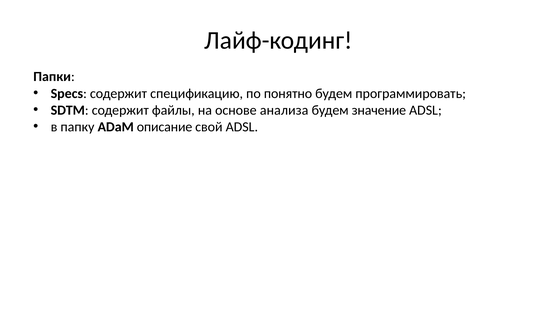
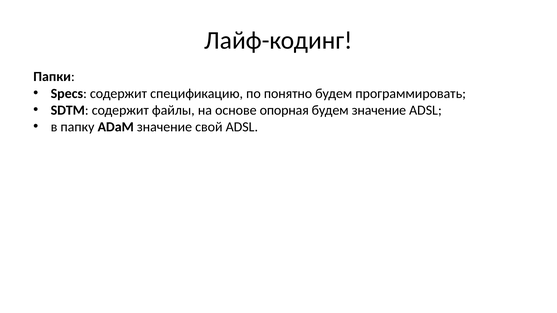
анализа: анализа -> опорная (284, 110)
ADaM описание: описание -> значение (164, 127)
